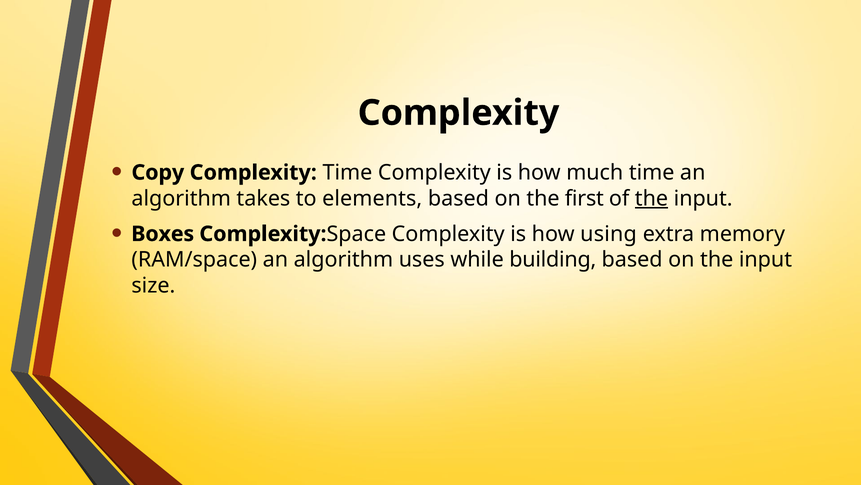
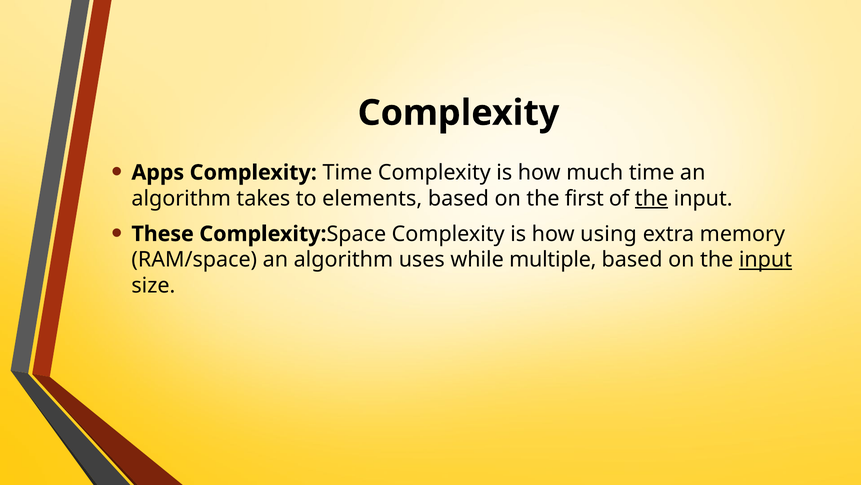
Copy: Copy -> Apps (158, 172)
Boxes: Boxes -> These (163, 234)
building: building -> multiple (553, 259)
input underline: none -> present (765, 259)
